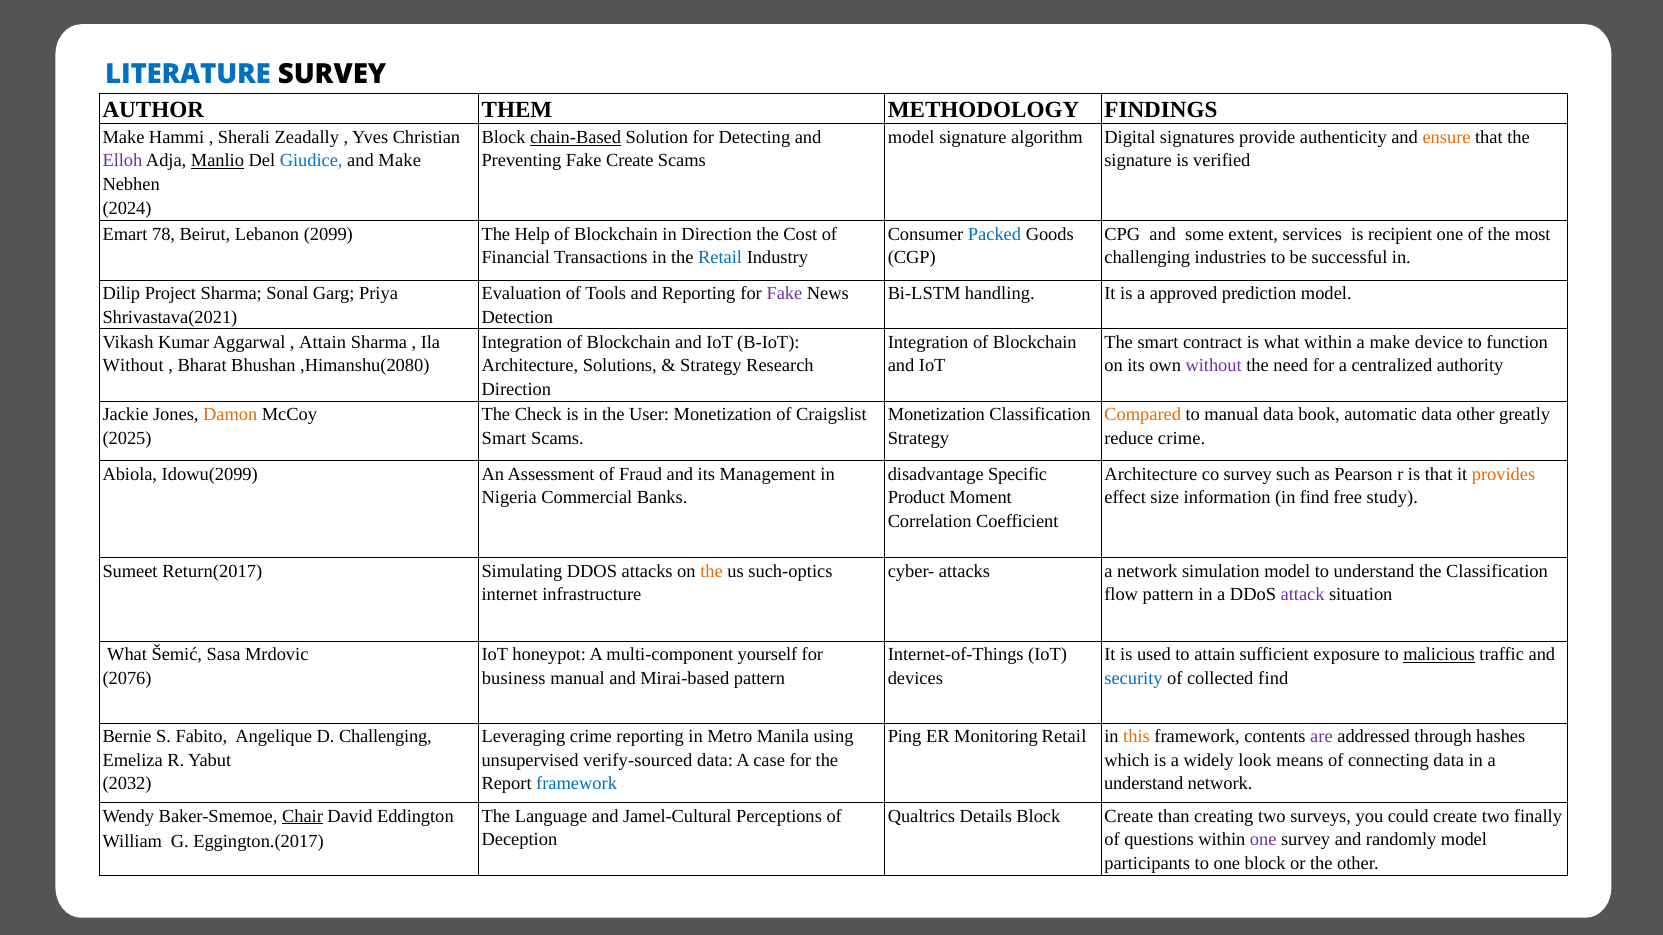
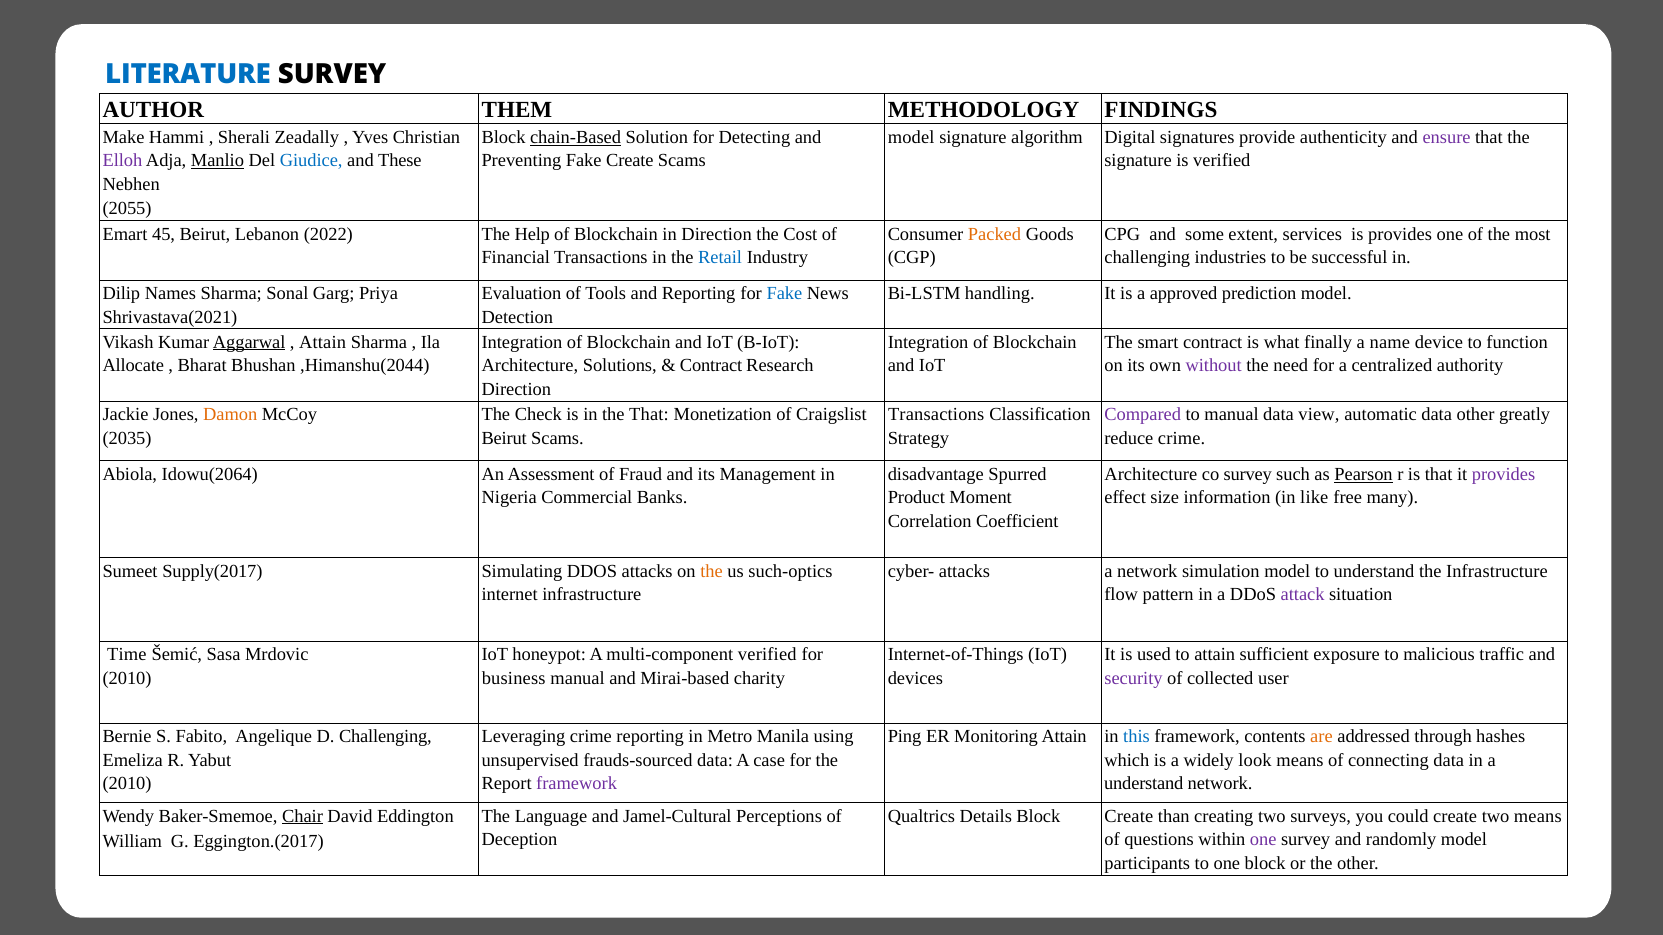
ensure colour: orange -> purple (1447, 137)
and Make: Make -> These (400, 161)
2024: 2024 -> 2055 (127, 208)
78: 78 -> 45 (164, 234)
2099: 2099 -> 2022 (328, 234)
Packed colour: blue -> orange (995, 234)
is recipient: recipient -> provides (1400, 234)
Project: Project -> Names (170, 294)
Fake colour: purple -> blue (784, 294)
Aggarwal underline: none -> present (249, 342)
what within: within -> finally (1328, 342)
a make: make -> name (1390, 342)
Without: Without -> Allocate (133, 366)
,Himanshu(2080: ,Himanshu(2080 -> ,Himanshu(2044 (365, 366)
Strategy: Strategy -> Contract (711, 366)
the User: User -> That (649, 415)
Monetization: Monetization -> Transactions (936, 415)
Compared colour: orange -> purple (1143, 415)
book: book -> view (1319, 415)
2025: 2025 -> 2035 (127, 438)
Smart: Smart -> Beirut (504, 438)
Idowu(2099: Idowu(2099 -> Idowu(2064 (210, 474)
Specific: Specific -> Spurred (1018, 474)
Pearson underline: none -> present (1364, 474)
provides colour: orange -> purple (1504, 474)
in find: find -> like (1314, 498)
study: study -> many (1392, 498)
Return(2017: Return(2017 -> Supply(2017 (212, 571)
the Classification: Classification -> Infrastructure (1497, 571)
What: What -> Time (127, 655)
multi-component yourself: yourself -> verified (767, 655)
malicious underline: present -> none (1439, 655)
2076: 2076 -> 2010 (127, 678)
Mirai-based pattern: pattern -> charity (760, 678)
security colour: blue -> purple (1134, 678)
collected find: find -> user (1273, 678)
Monitoring Retail: Retail -> Attain (1064, 737)
this colour: orange -> blue (1137, 737)
are colour: purple -> orange (1321, 737)
verify-sourced: verify-sourced -> frauds-sourced (638, 760)
2032: 2032 -> 2010 (127, 784)
framework colour: blue -> purple (577, 784)
two finally: finally -> means (1538, 816)
